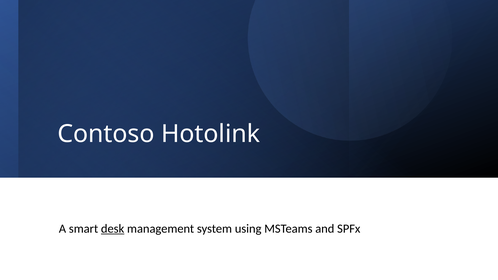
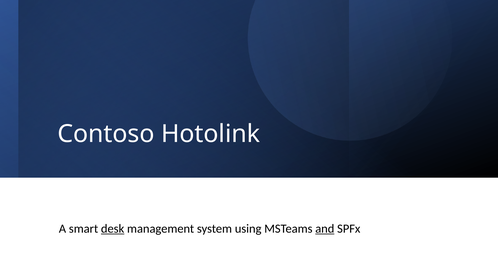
and underline: none -> present (325, 229)
